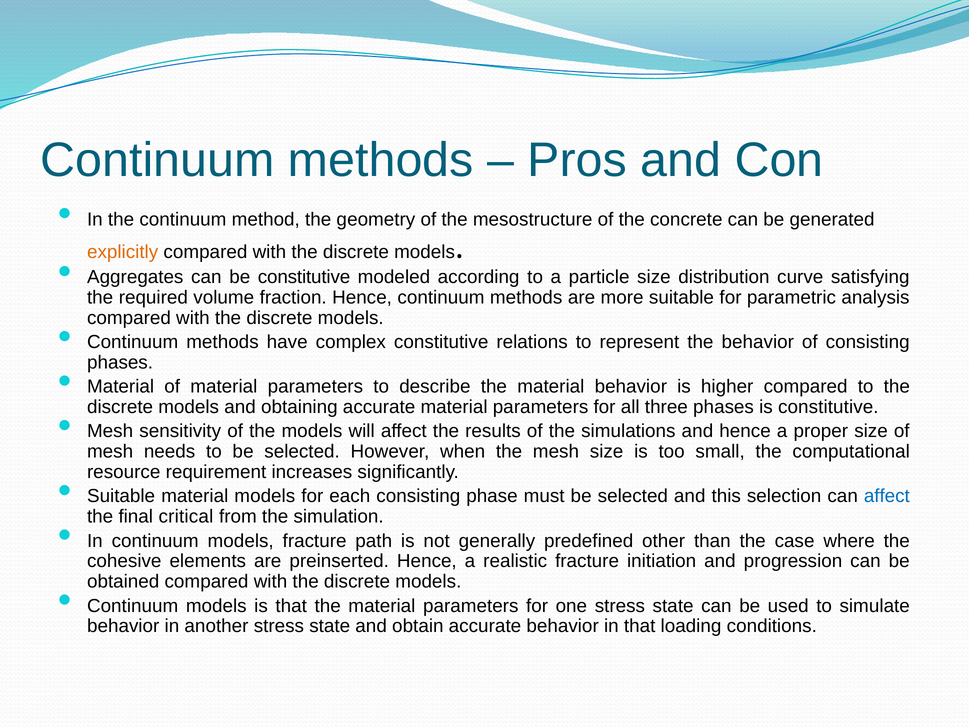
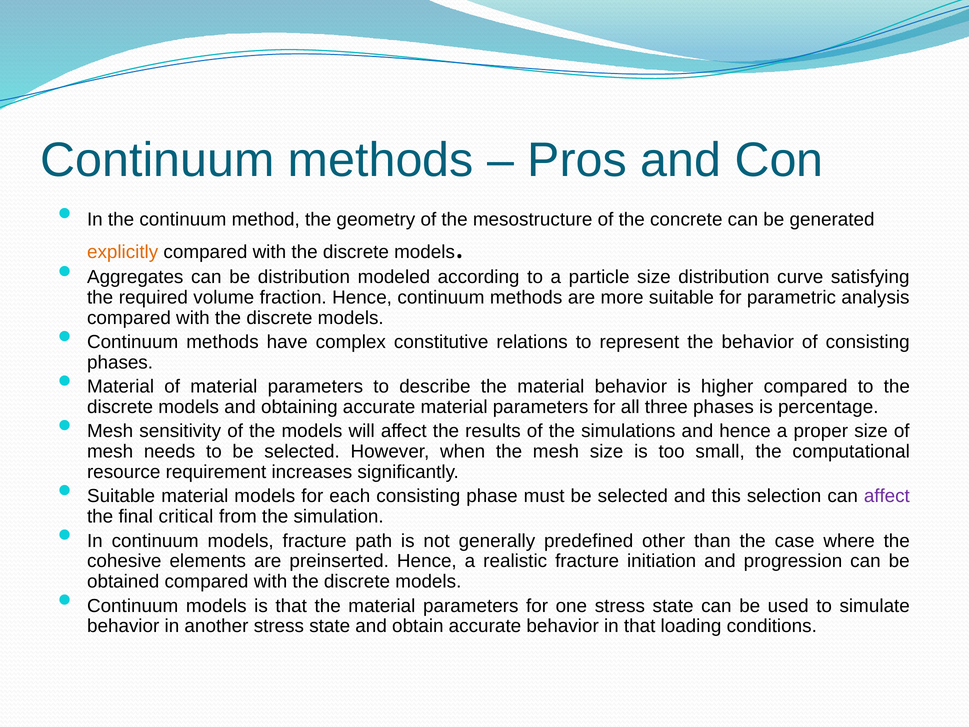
be constitutive: constitutive -> distribution (304, 277)
is constitutive: constitutive -> percentage (828, 407)
affect colour: blue -> purple (887, 496)
